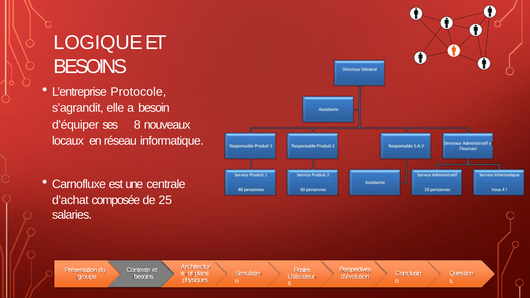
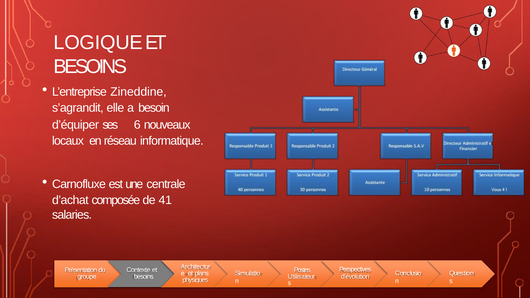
Protocole: Protocole -> Zineddine (138, 92)
8: 8 -> 6 (137, 125)
25: 25 -> 41 (165, 200)
